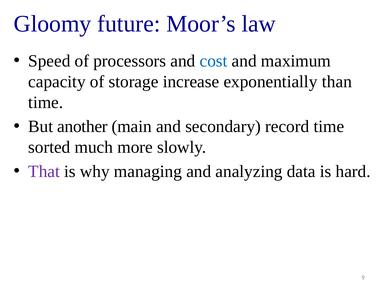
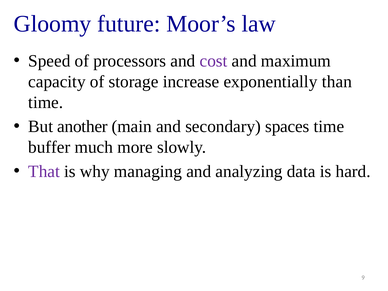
cost colour: blue -> purple (214, 61)
record: record -> spaces (287, 127)
sorted: sorted -> buffer (49, 147)
